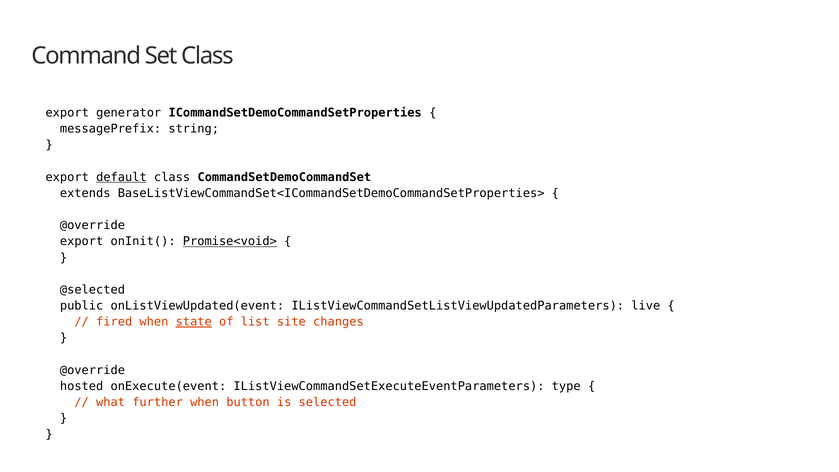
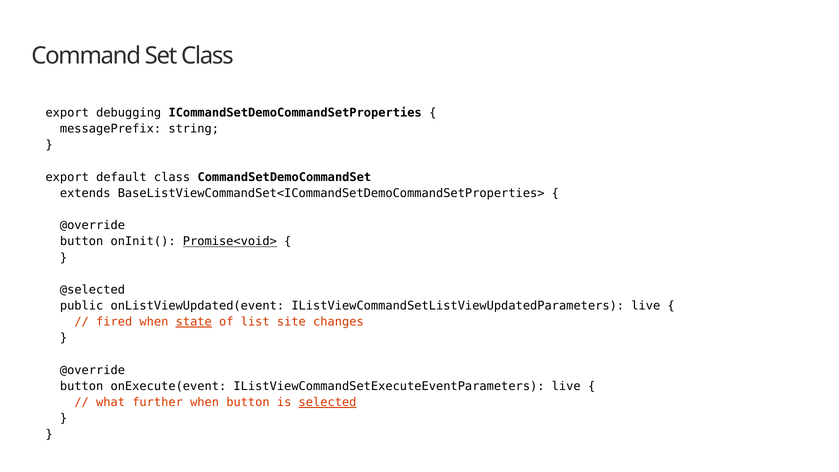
generator: generator -> debugging (129, 113)
default underline: present -> none (121, 177)
export: export -> button (82, 241)
hosted: hosted -> button (82, 386)
IListViewCommandSetExecuteEventParameters type: type -> live (566, 386)
selected underline: none -> present (328, 402)
